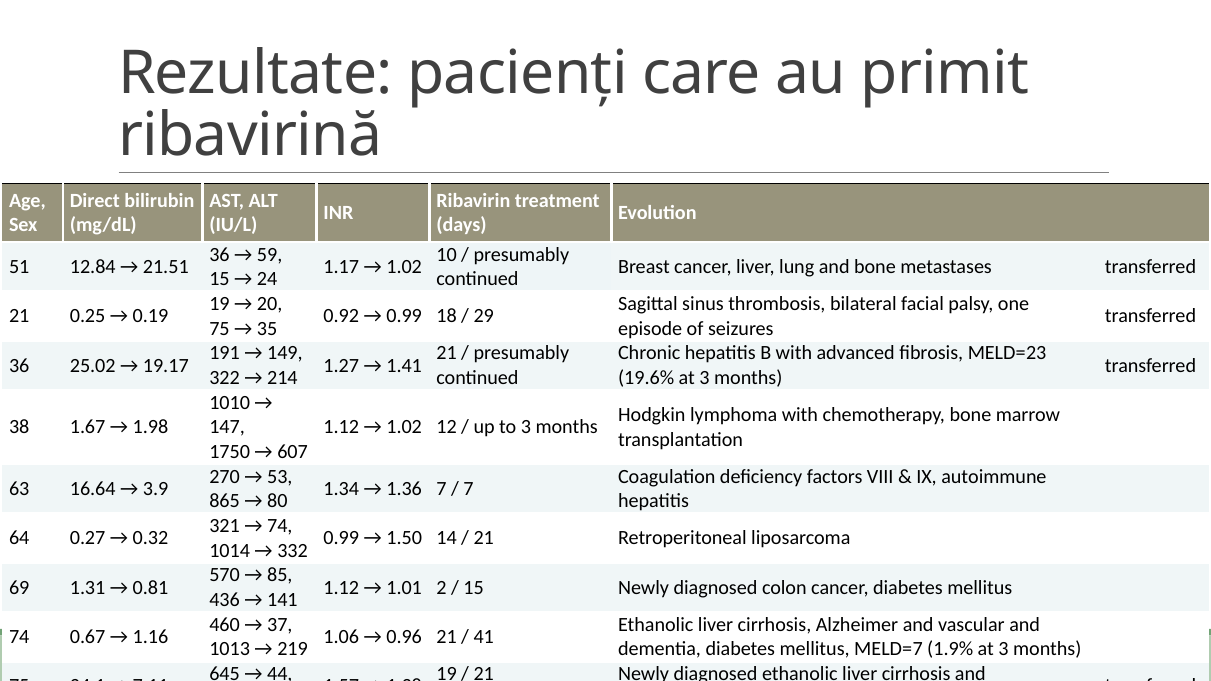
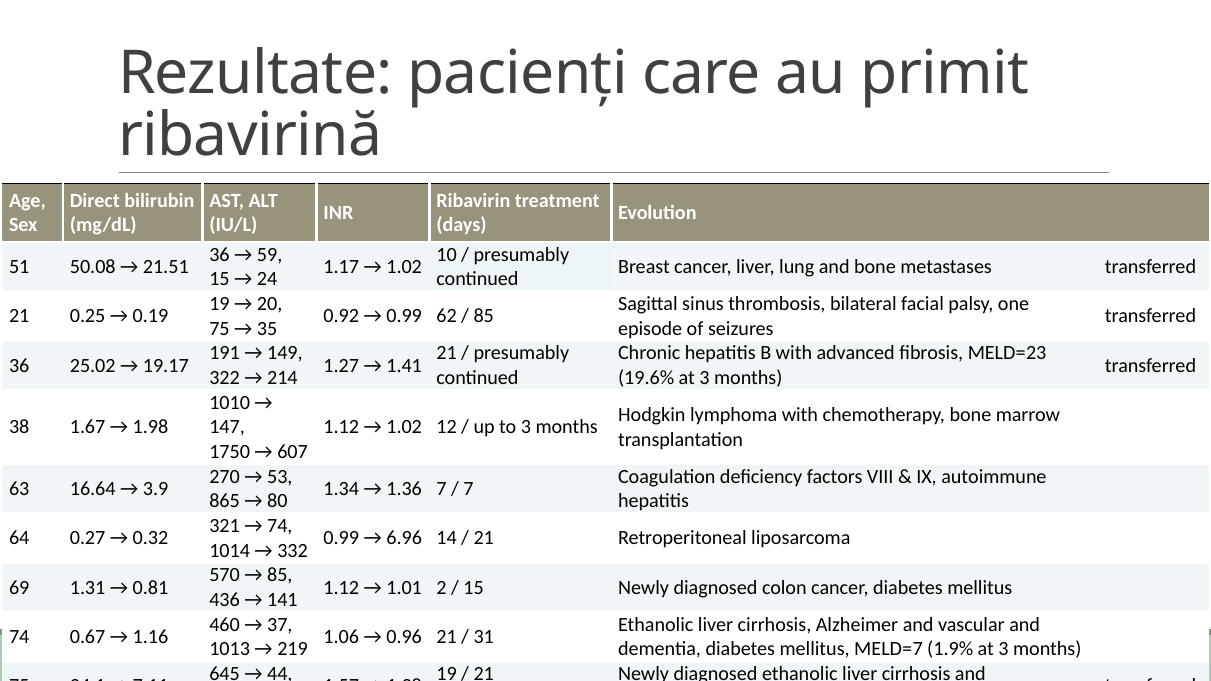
12.84: 12.84 -> 50.08 (93, 267)
18: 18 -> 62 (447, 316)
29: 29 -> 85 (484, 316)
1.50: 1.50 -> 6.96 (404, 538)
41: 41 -> 31 (484, 637)
